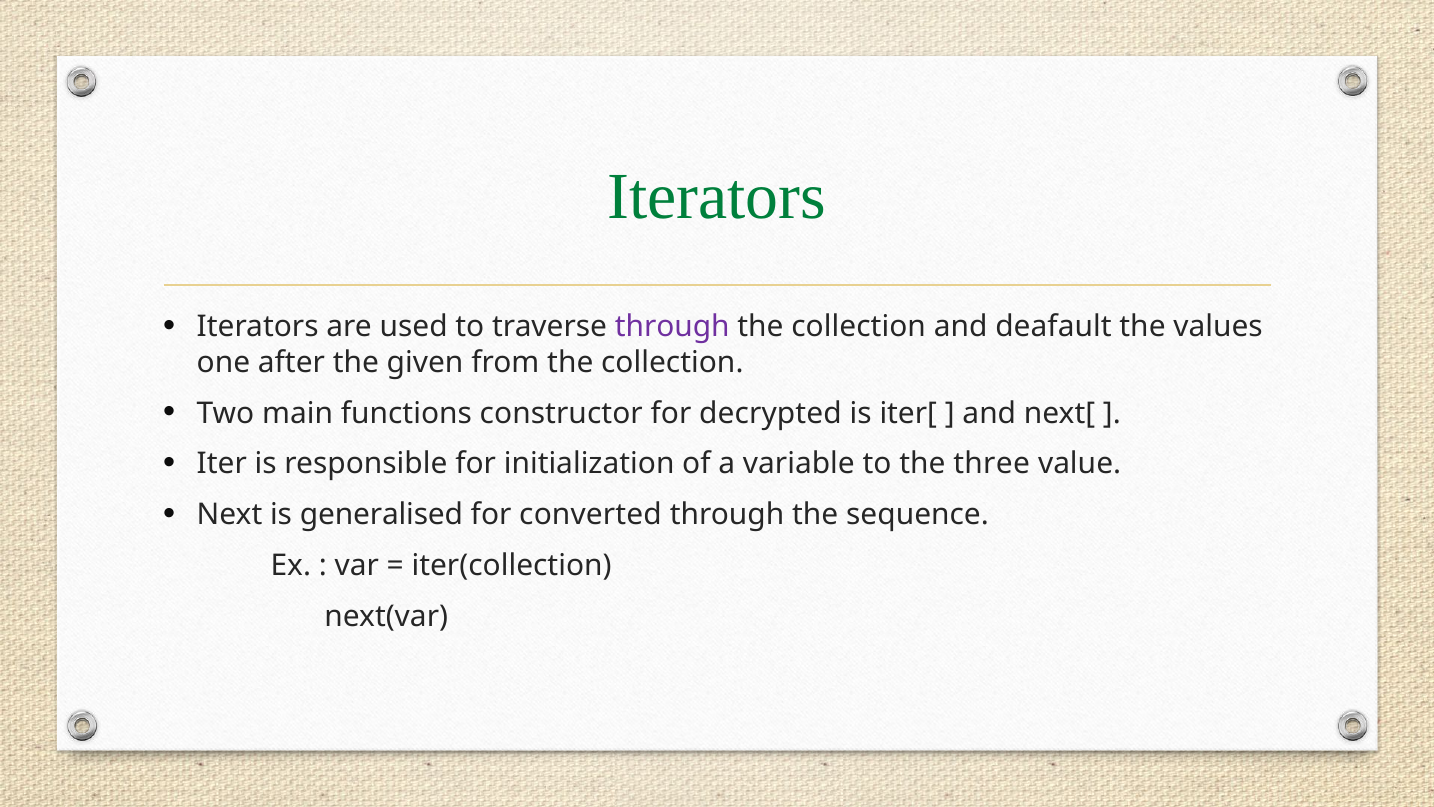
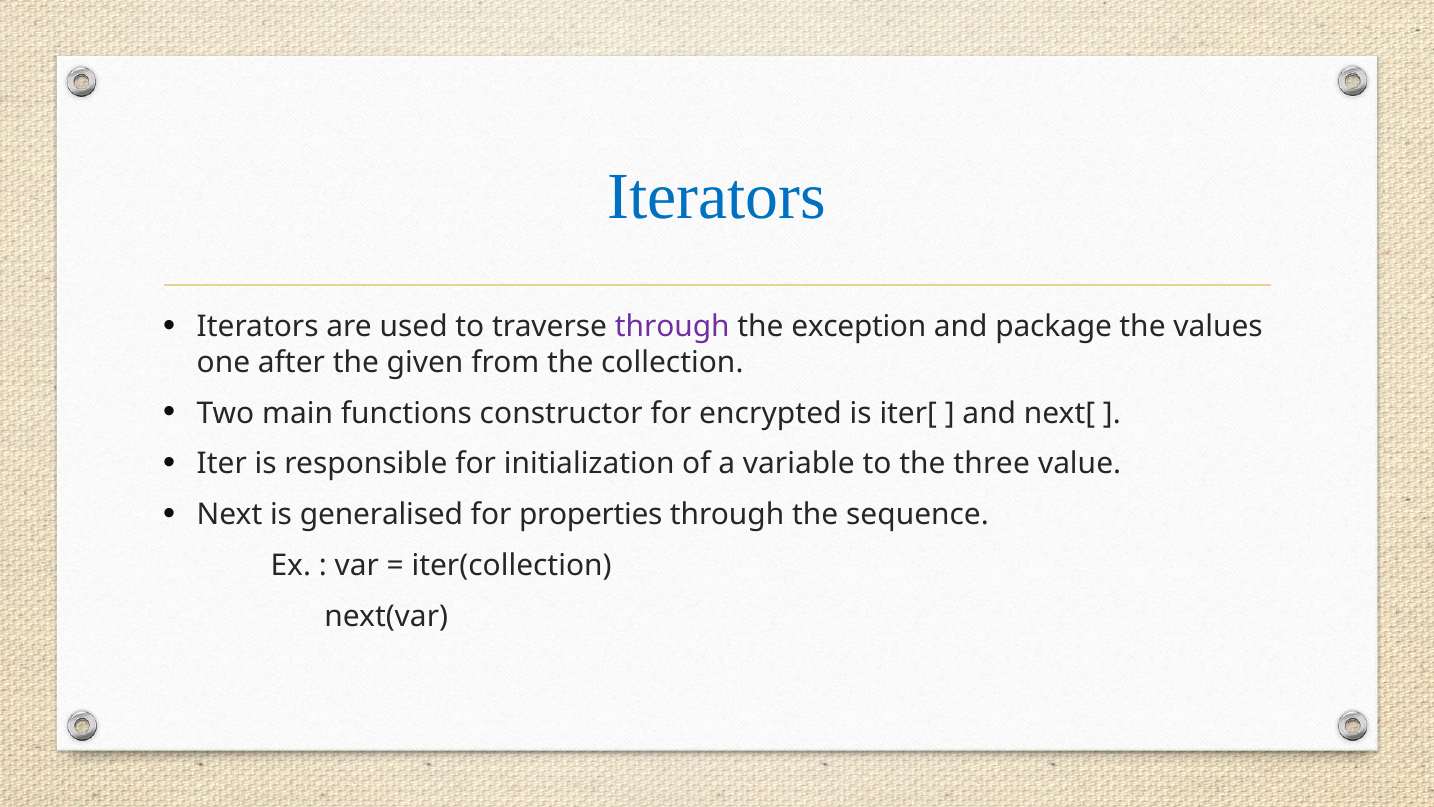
Iterators colour: green -> blue (717, 197)
collection: collection -> exception (859, 326)
deafault: deafault -> package (1054, 326)
decrypted: decrypted -> encrypted (770, 413)
converted: converted -> properties (591, 515)
